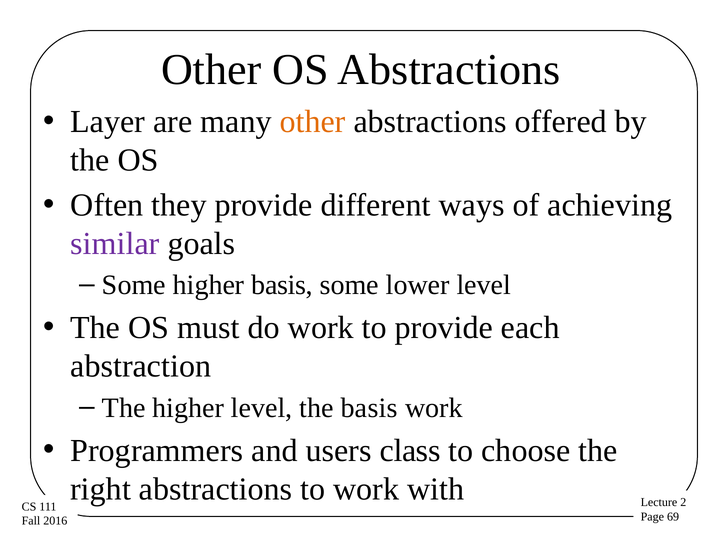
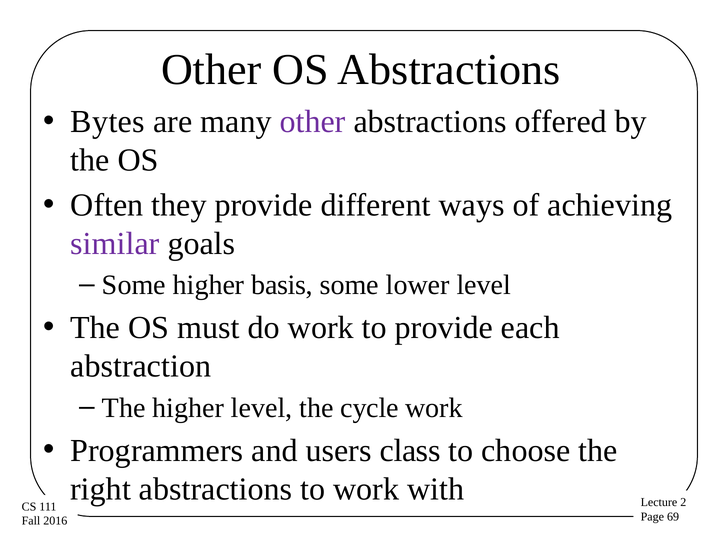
Layer: Layer -> Bytes (108, 122)
other colour: orange -> purple (313, 122)
the basis: basis -> cycle (370, 408)
